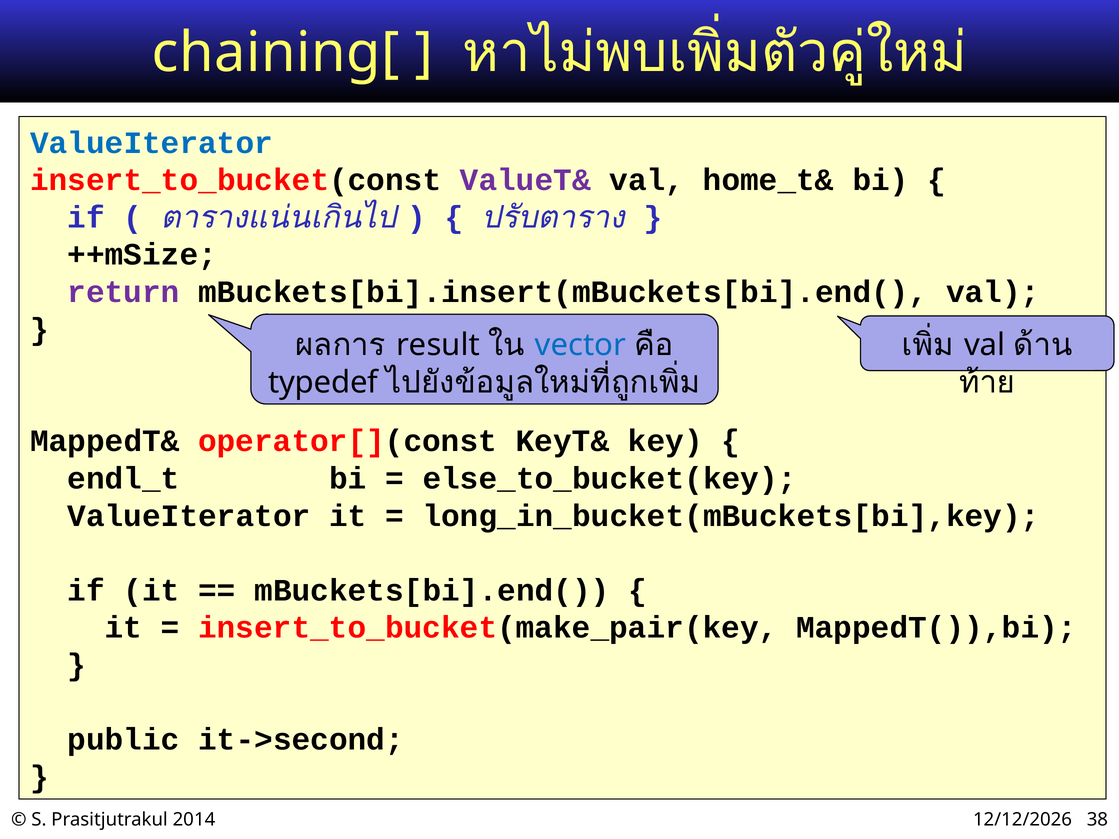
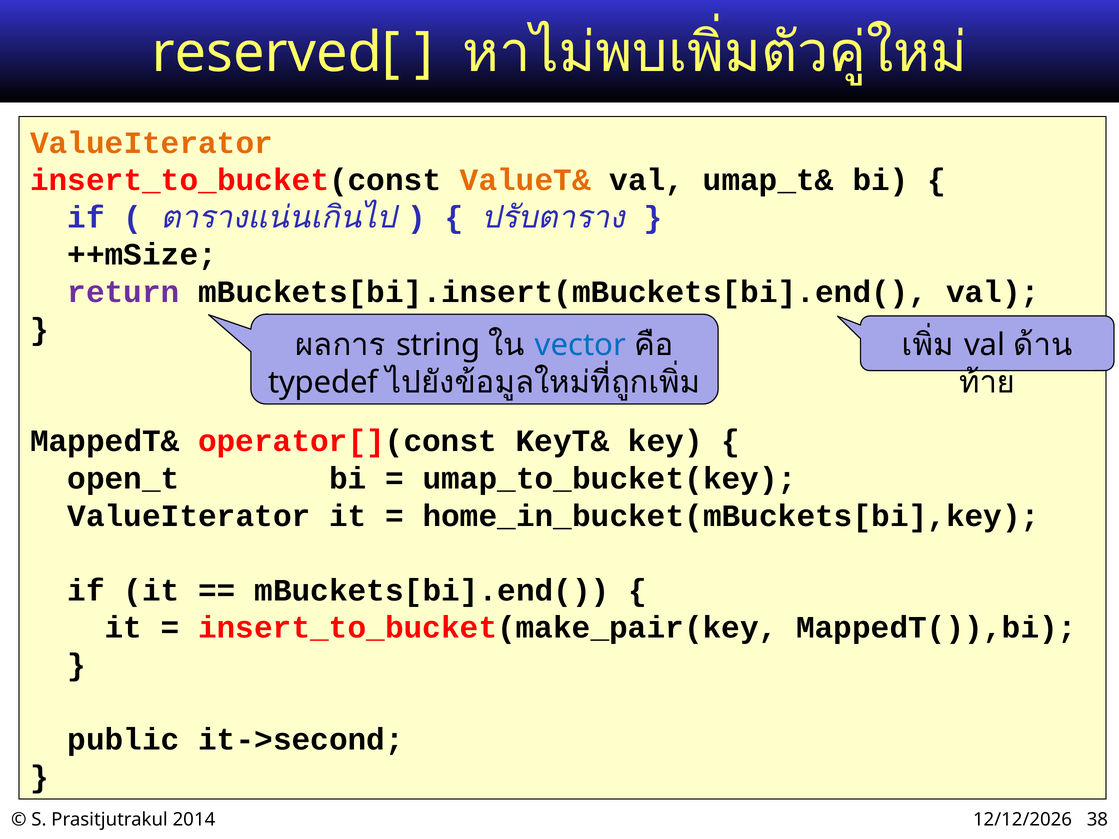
chaining[: chaining[ -> reserved[ (276, 53)
ValueIterator colour: blue -> orange (152, 143)
ValueT& colour: purple -> orange (525, 180)
home_t&: home_t& -> umap_t& (768, 180)
result: result -> string (438, 345)
endl_t: endl_t -> open_t (123, 479)
else_to_bucket(key: else_to_bucket(key -> umap_to_bucket(key (610, 479)
long_in_bucket(mBuckets[bi],key: long_in_bucket(mBuckets[bi],key -> home_in_bucket(mBuckets[bi],key (731, 516)
